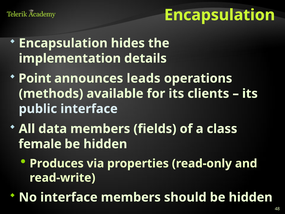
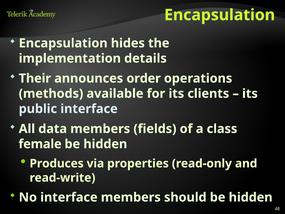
Point: Point -> Their (35, 78)
leads: leads -> order (144, 78)
